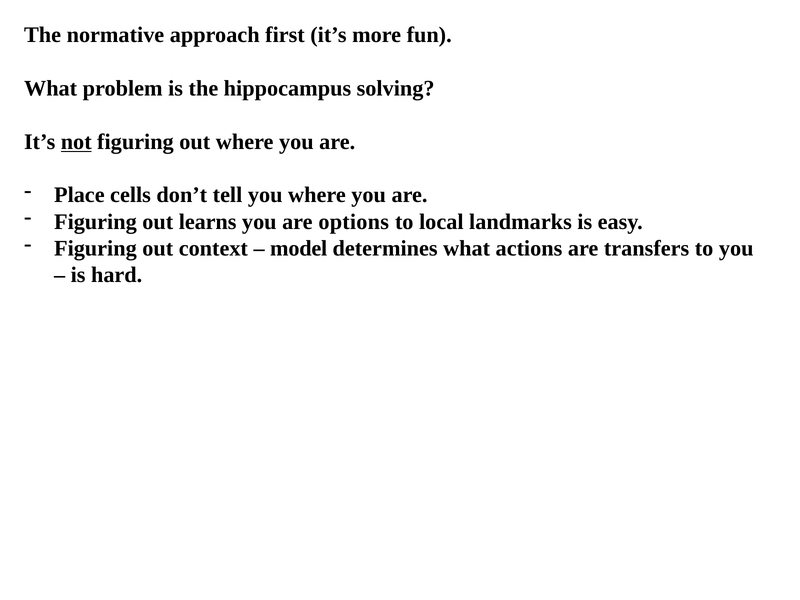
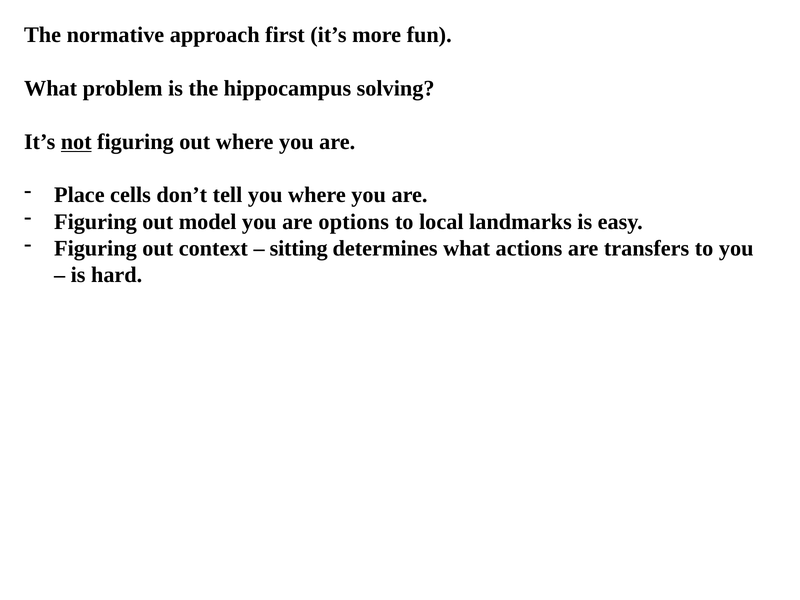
learns: learns -> model (208, 222)
model: model -> sitting (299, 248)
